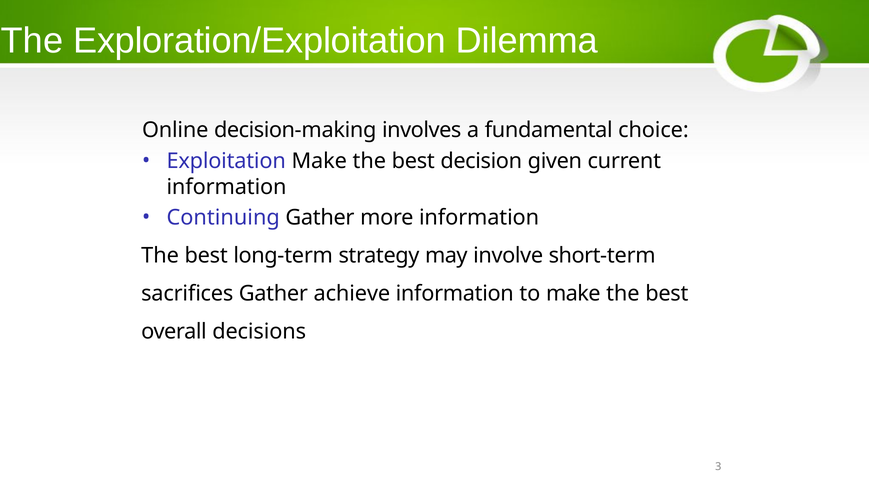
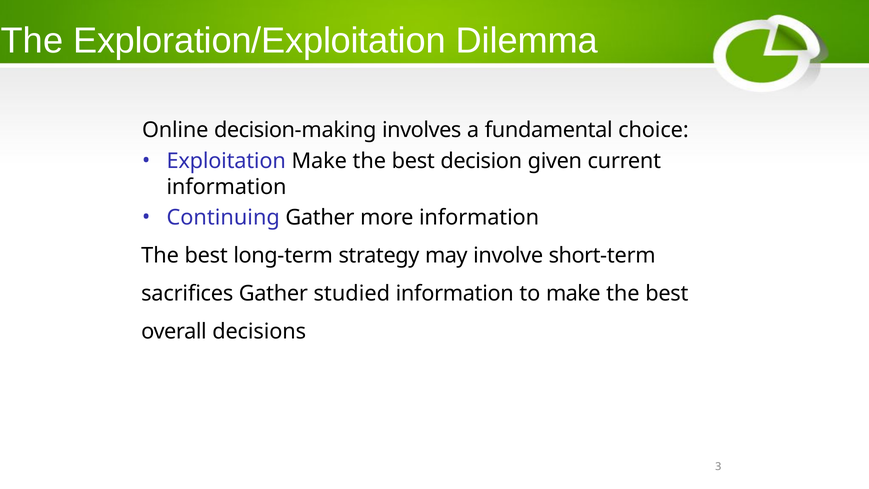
achieve: achieve -> studied (352, 293)
